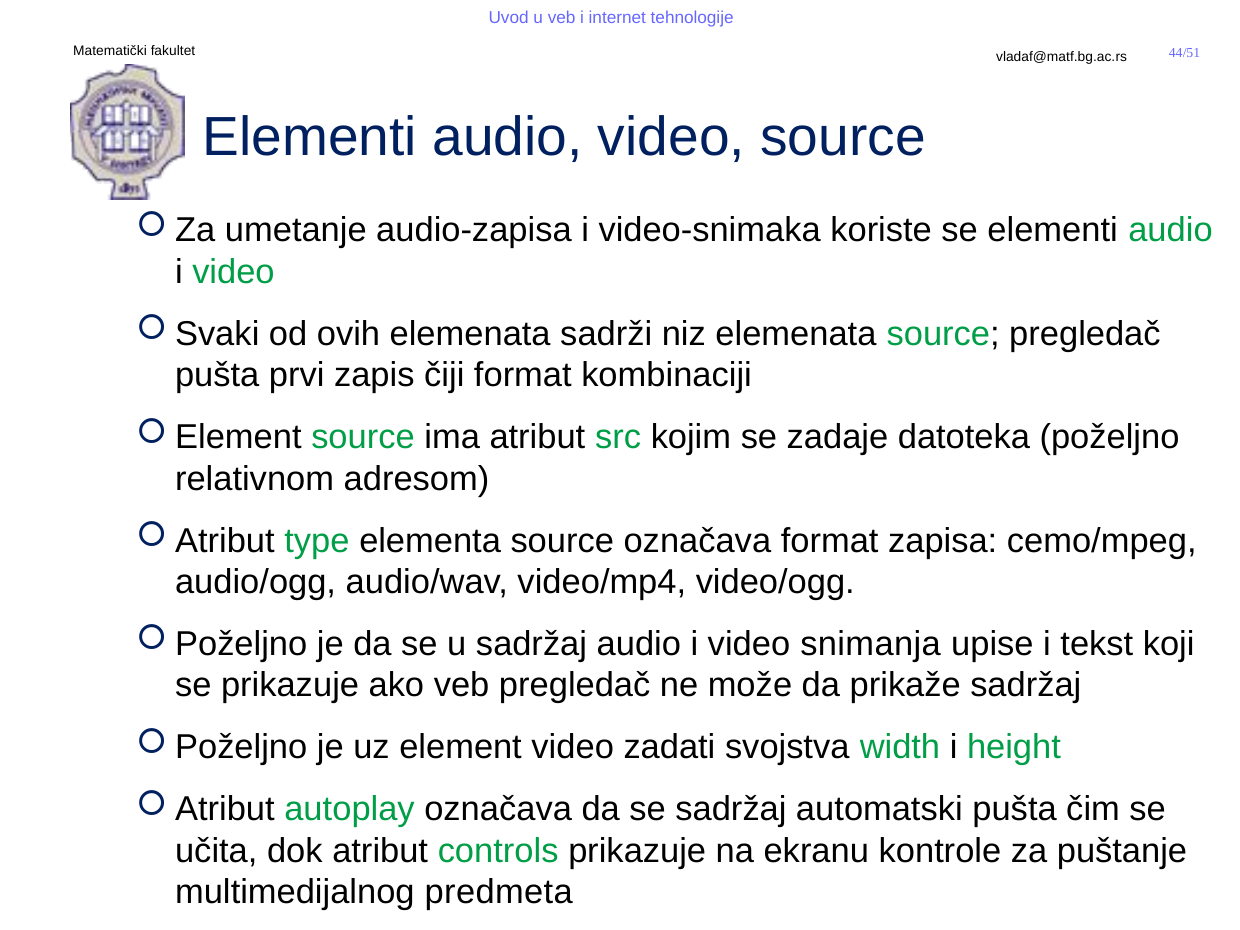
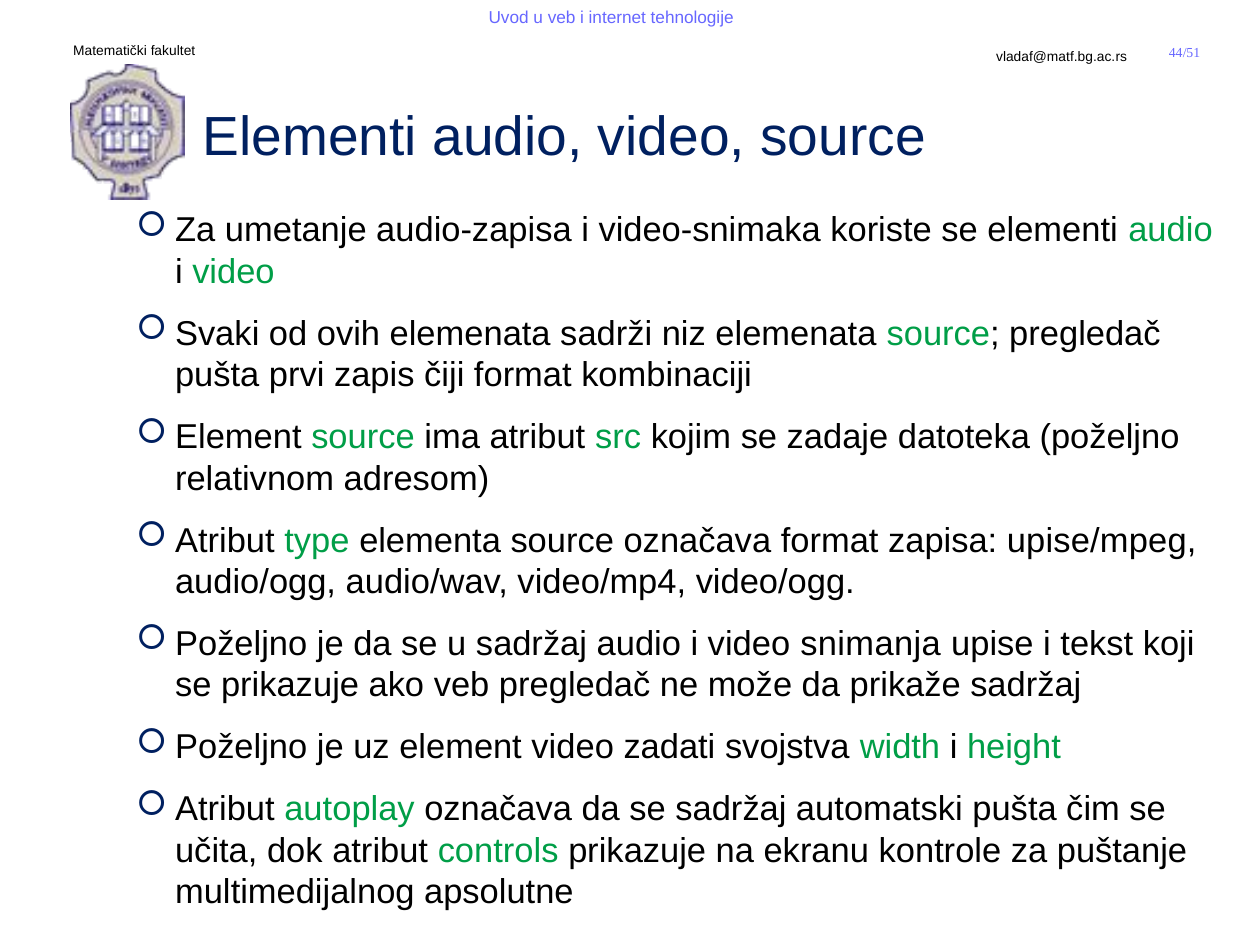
cemo/mpeg: cemo/mpeg -> upise/mpeg (1102, 541)
predmeta: predmeta -> apsolutne (499, 892)
